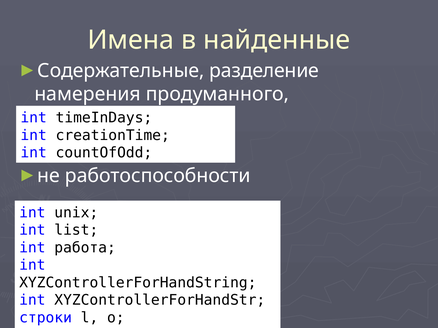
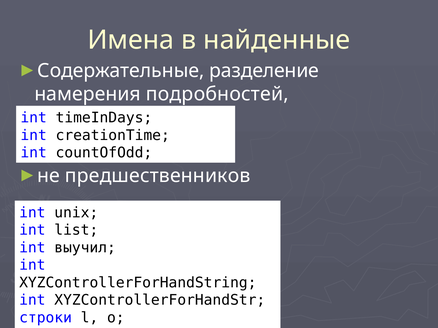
продуманного: продуманного -> подробностей (217, 94)
работоспособности: работоспособности -> предшественников (158, 176)
работа: работа -> выучил (85, 248)
